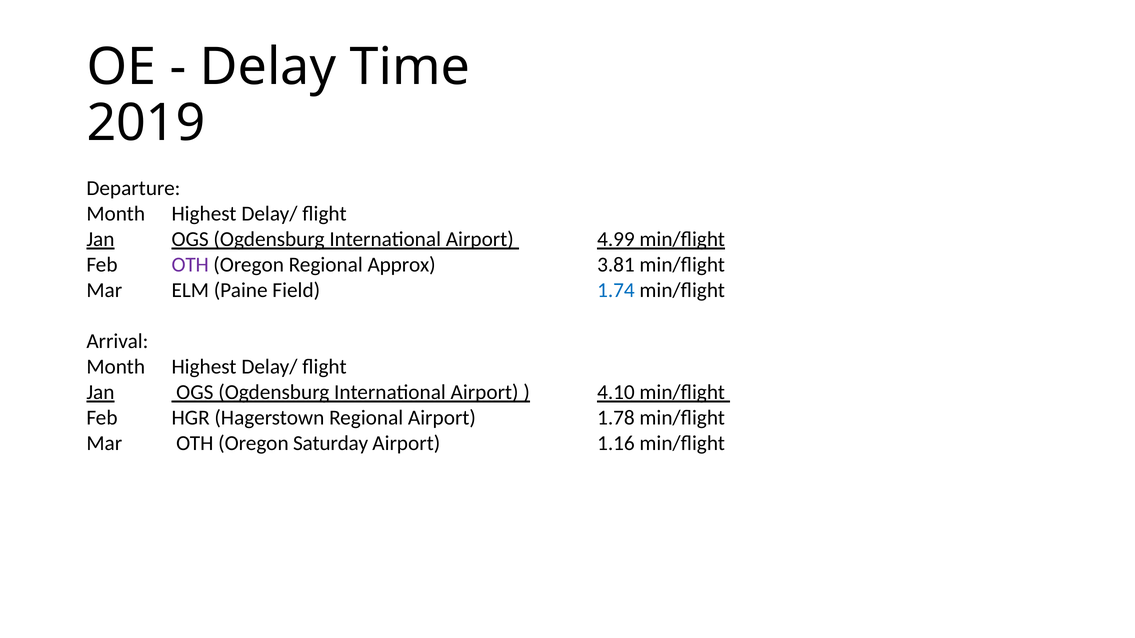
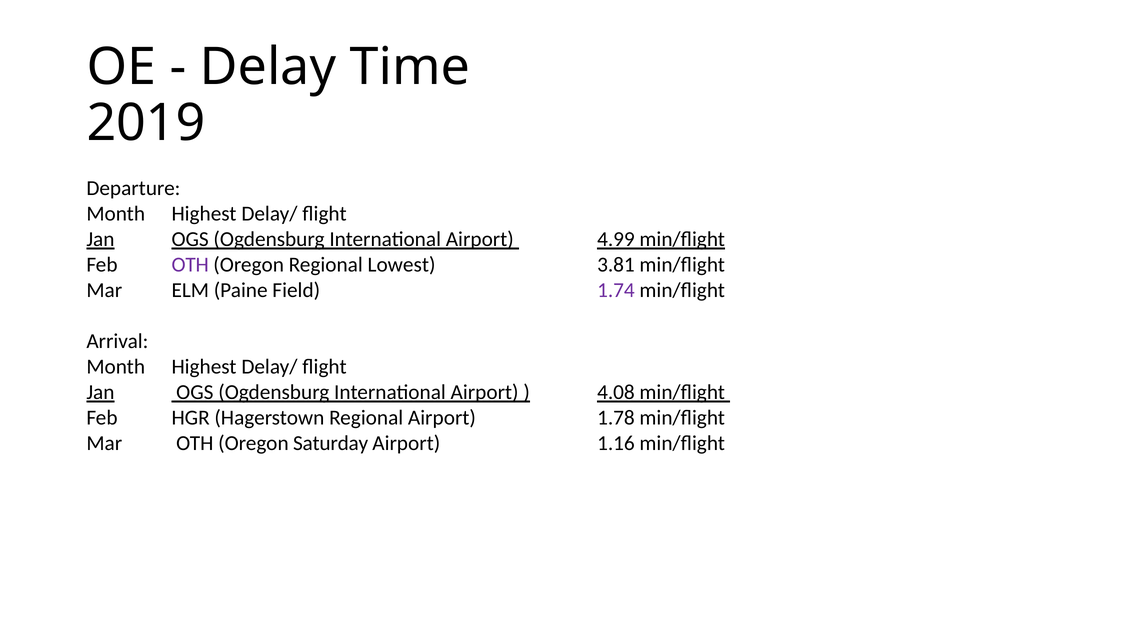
Approx: Approx -> Lowest (402, 265)
1.74 colour: blue -> purple (616, 291)
4.10: 4.10 -> 4.08 (616, 393)
